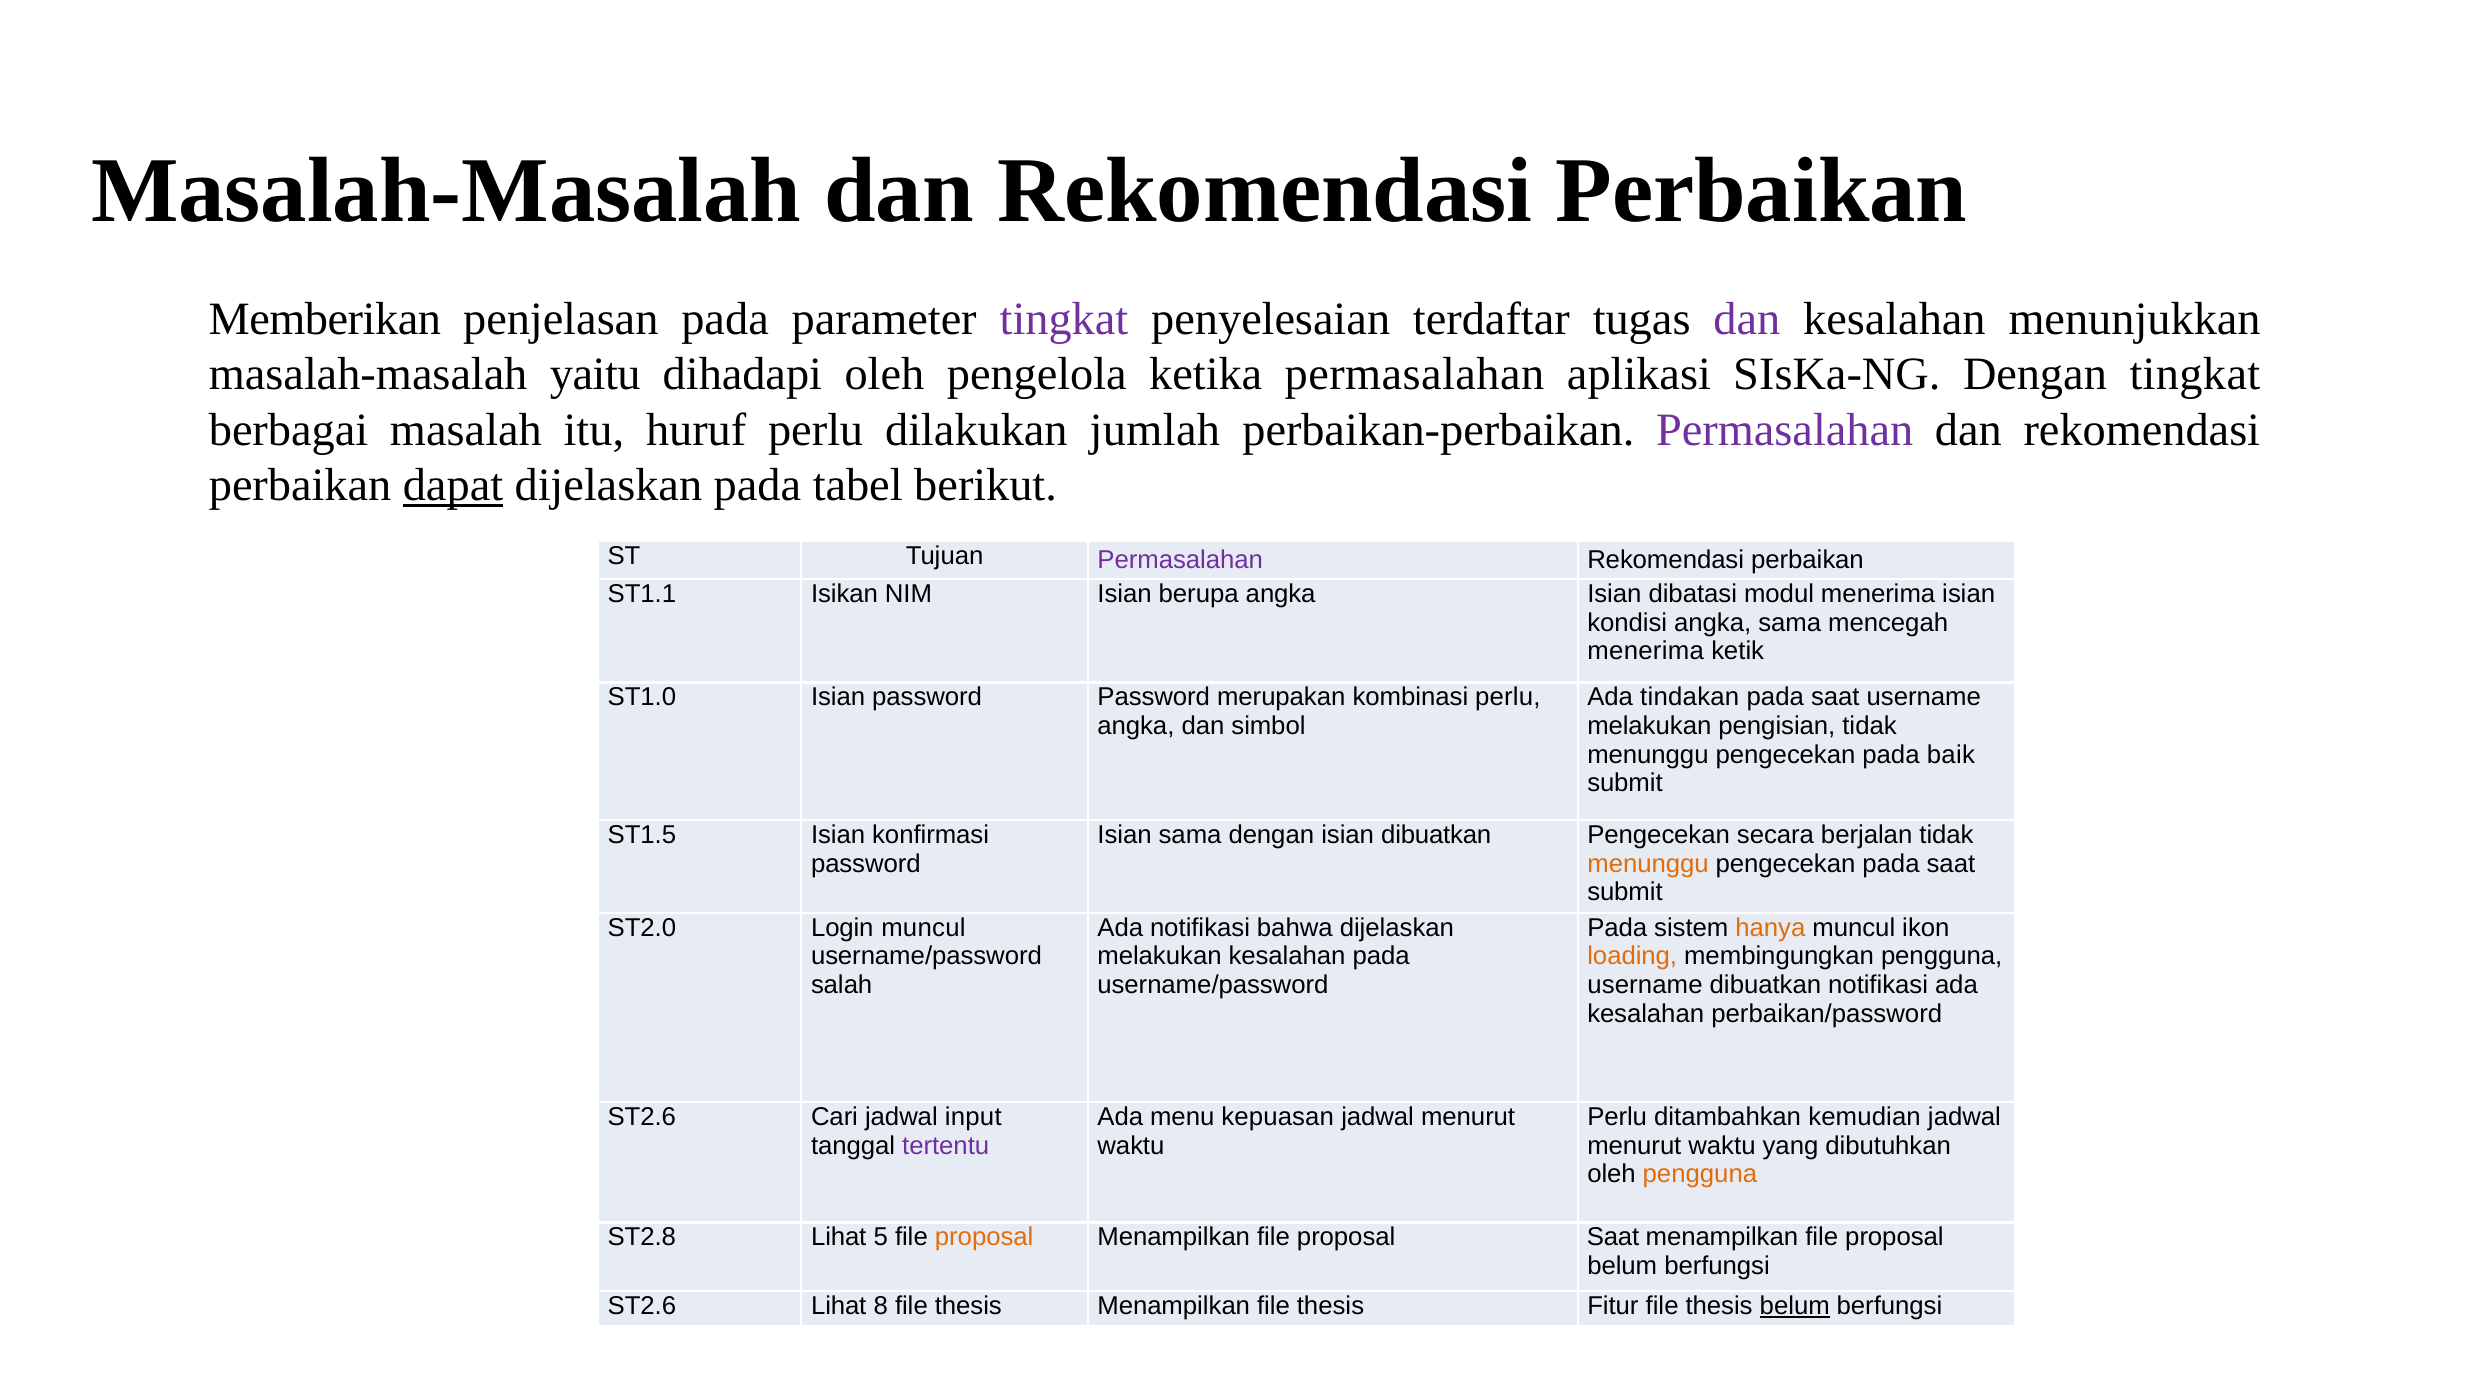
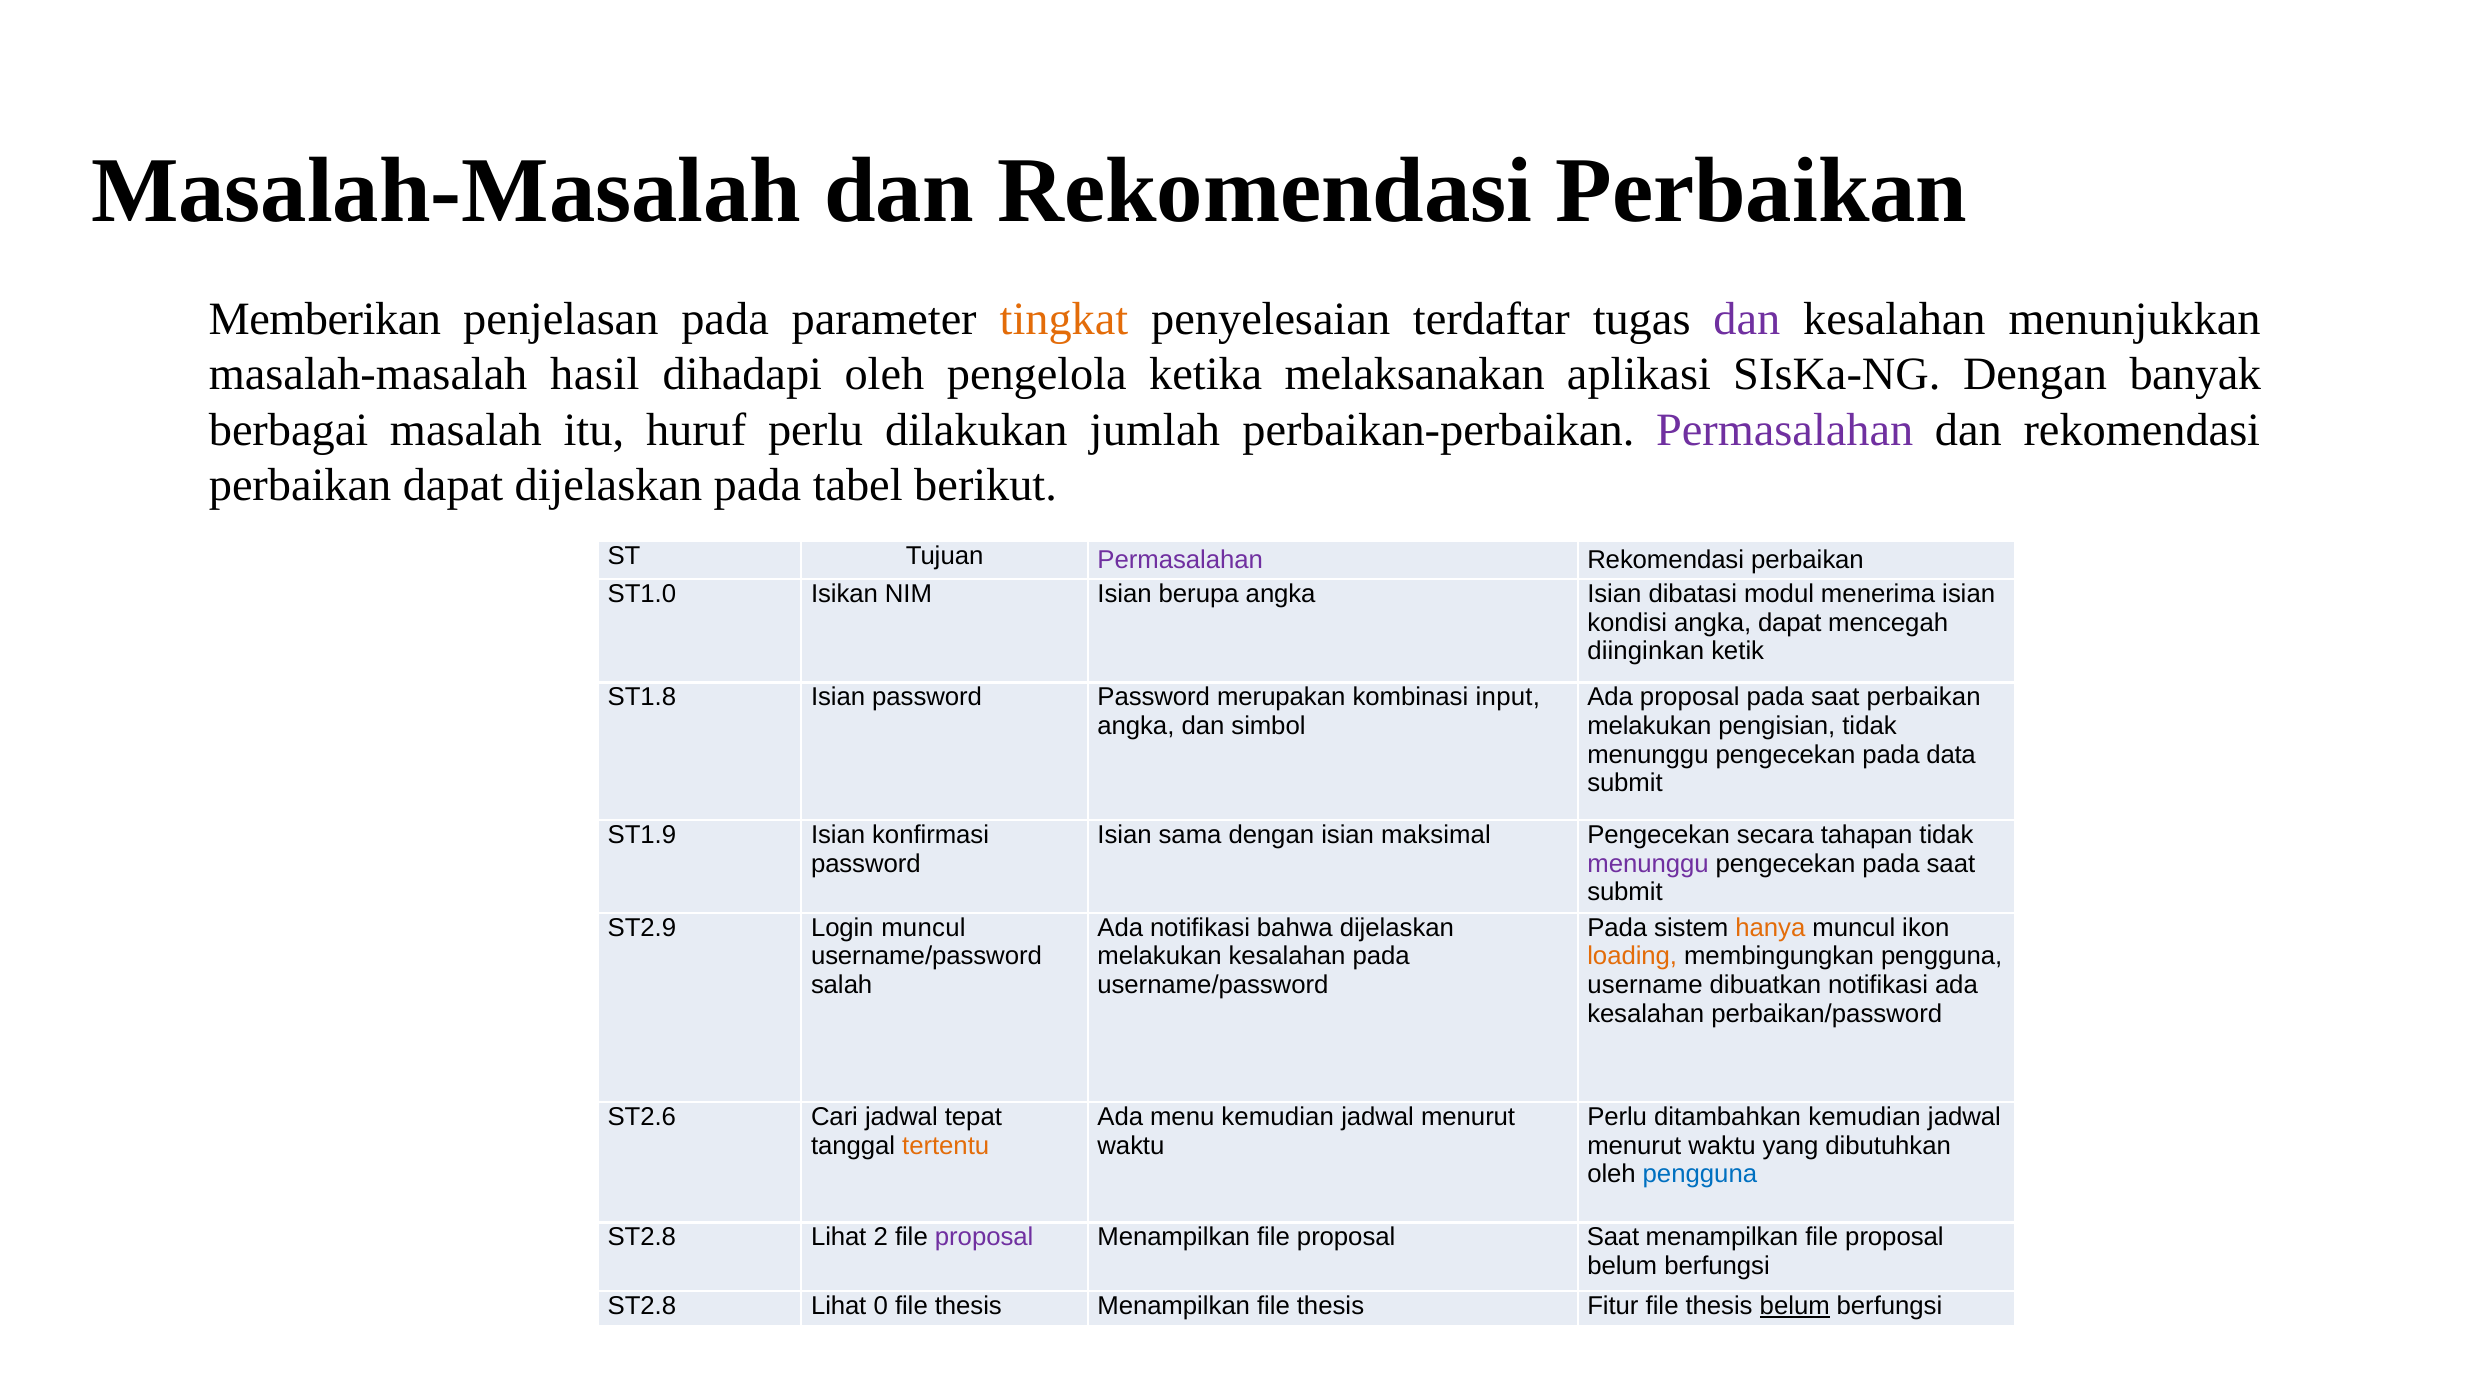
tingkat colour: purple -> orange (1064, 319)
yaitu: yaitu -> hasil (595, 375)
ketika permasalahan: permasalahan -> melaksanakan (1415, 375)
Dengan tingkat: tingkat -> banyak (2195, 375)
dapat underline: present -> none (453, 486)
ST1.1: ST1.1 -> ST1.0 (642, 594)
angka sama: sama -> dapat (1790, 623)
menerima: menerima -> diinginkan (1646, 652)
ST1.0: ST1.0 -> ST1.8 (642, 697)
kombinasi perlu: perlu -> input (1508, 697)
Ada tindakan: tindakan -> proposal (1690, 697)
saat username: username -> perbaikan (1924, 697)
baik: baik -> data (1951, 755)
ST1.5: ST1.5 -> ST1.9 (642, 835)
isian dibuatkan: dibuatkan -> maksimal (1436, 835)
berjalan: berjalan -> tahapan (1867, 835)
menunggu colour: orange -> purple (1648, 864)
ST2.0: ST2.0 -> ST2.9 (642, 928)
input: input -> tepat (973, 1117)
menu kepuasan: kepuasan -> kemudian (1278, 1117)
tertentu colour: purple -> orange (946, 1146)
pengguna colour: orange -> blue (1700, 1175)
5: 5 -> 2 (881, 1238)
proposal colour: orange -> purple (984, 1238)
ST2.6: ST2.6 -> ST2.8 (642, 1307)
8: 8 -> 0 (881, 1307)
